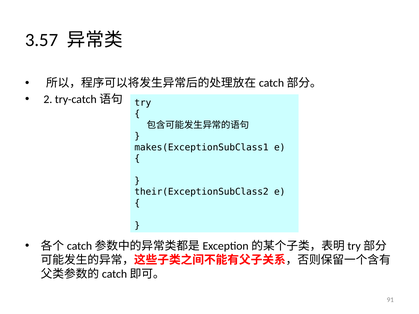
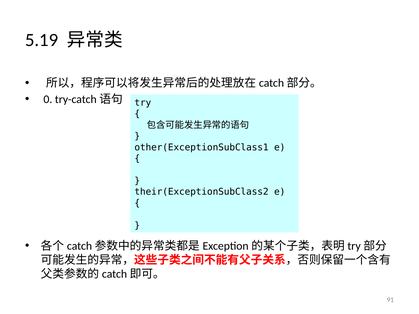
3.57: 3.57 -> 5.19 (42, 40)
2: 2 -> 0 (48, 100)
makes(ExceptionSubClass1: makes(ExceptionSubClass1 -> other(ExceptionSubClass1 (201, 147)
